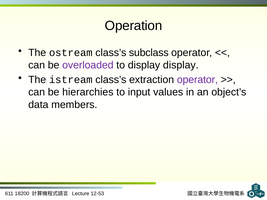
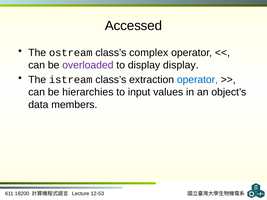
Operation: Operation -> Accessed (134, 26)
subclass: subclass -> complex (149, 53)
operator colour: purple -> blue (197, 80)
